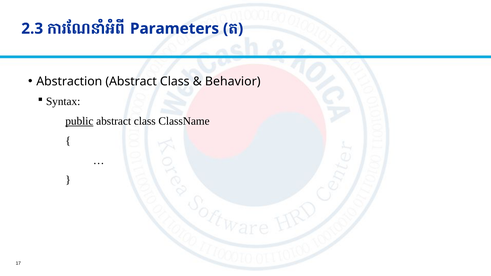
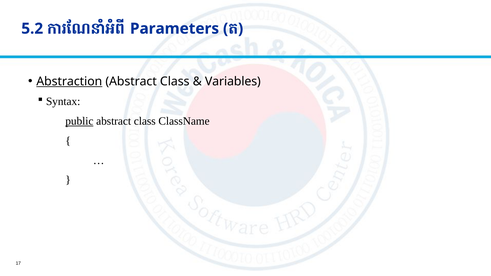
2.3: 2.3 -> 5.2 (32, 29)
Abstraction underline: none -> present (69, 81)
Behavior: Behavior -> Variables (233, 81)
